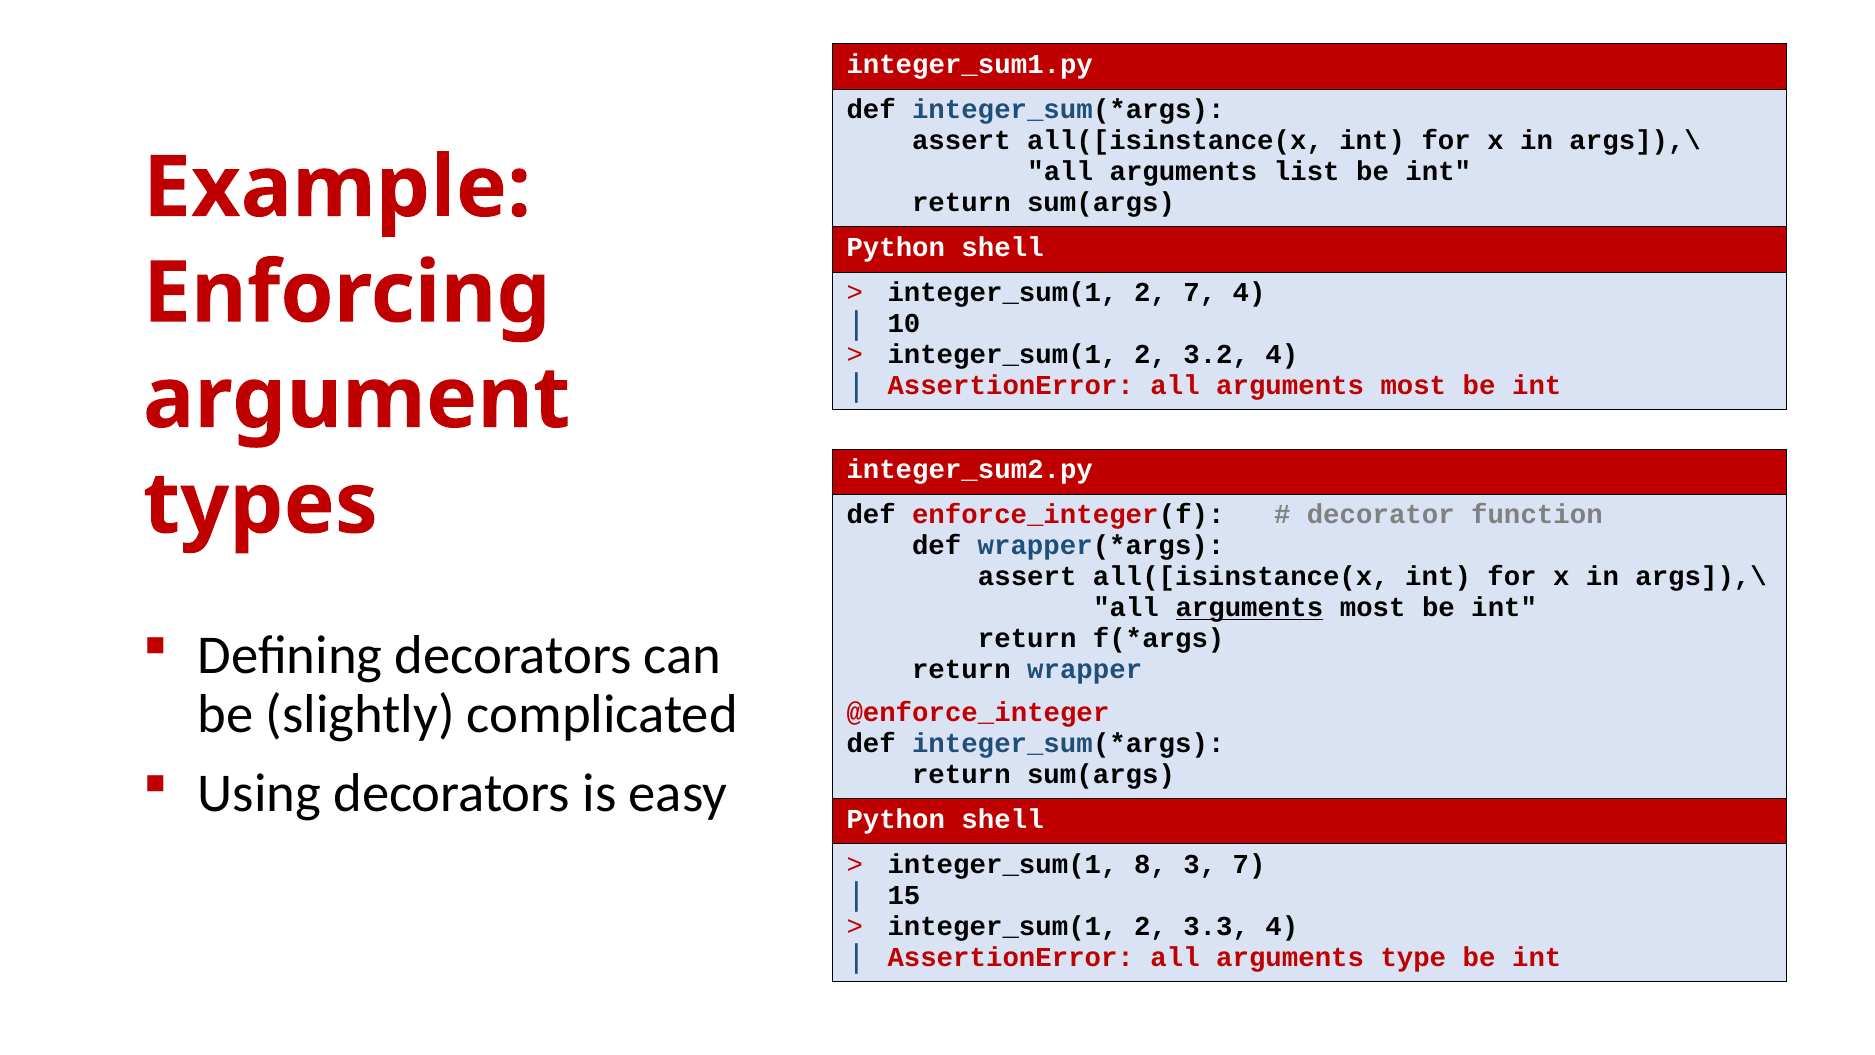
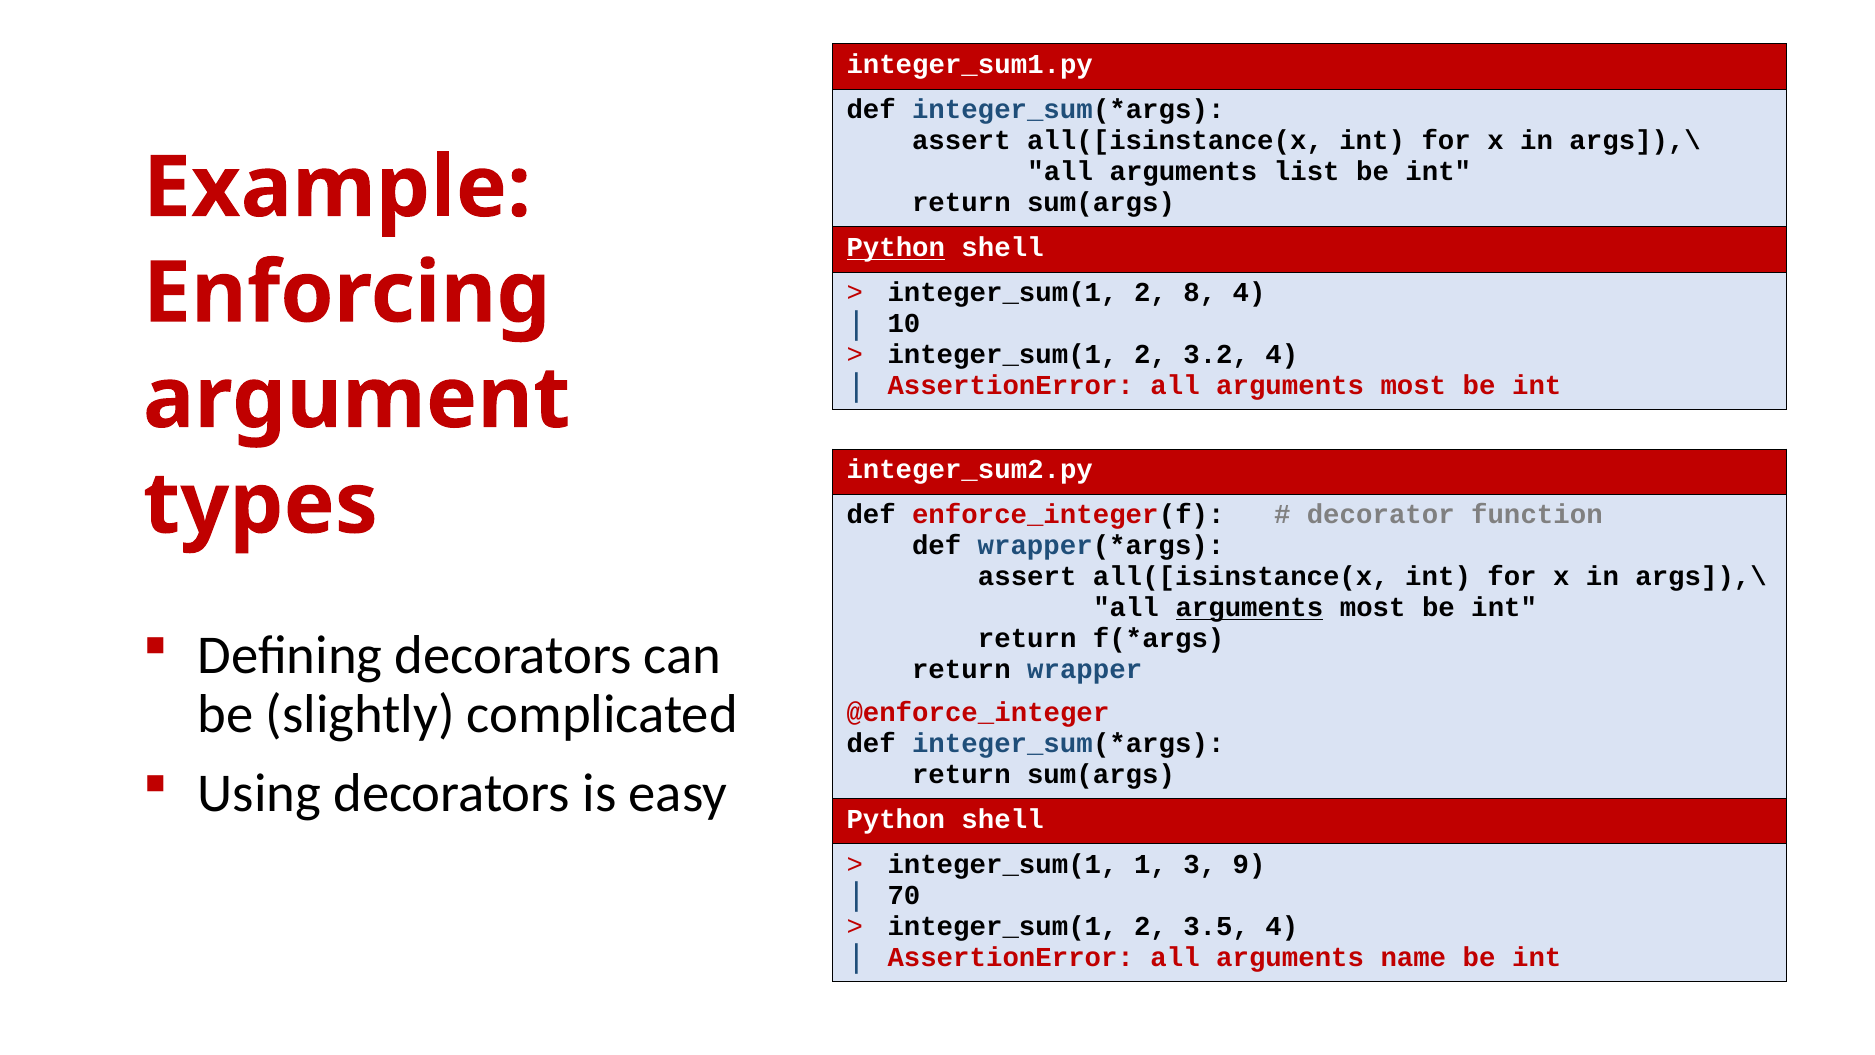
Python underline: none -> present (896, 248)
2 7: 7 -> 8 (1200, 293)
8: 8 -> 1 (1150, 864)
3 7: 7 -> 9 (1249, 864)
15: 15 -> 70 (904, 895)
3.3: 3.3 -> 3.5 (1216, 926)
type: type -> name (1413, 957)
